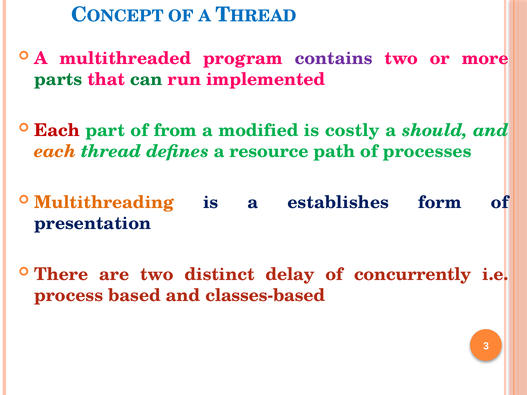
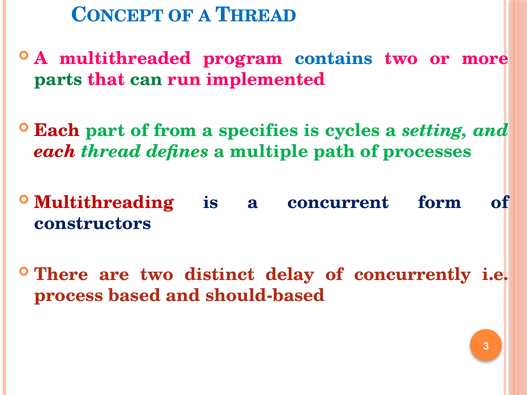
contains colour: purple -> blue (334, 58)
modified: modified -> specifies (258, 130)
costly: costly -> cycles (352, 130)
should: should -> setting (435, 130)
each colour: orange -> red (55, 151)
resource: resource -> multiple (269, 151)
Multithreading colour: orange -> red (104, 202)
establishes: establishes -> concurrent (338, 202)
presentation: presentation -> constructors (93, 223)
classes-based: classes-based -> should-based (265, 295)
